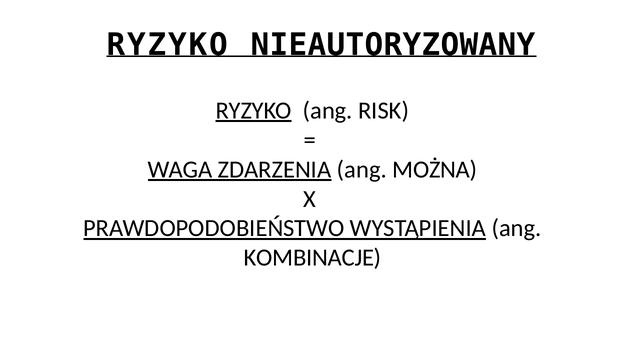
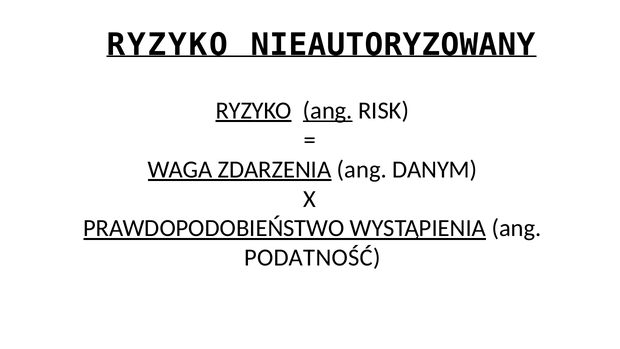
ang underline: none -> present (328, 110)
MOŻNA: MOŻNA -> DANYM (435, 169)
KOMBINACJE: KOMBINACJE -> PODATNOŚĆ (312, 258)
